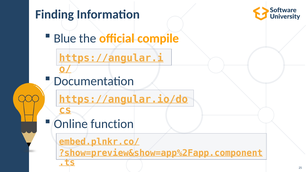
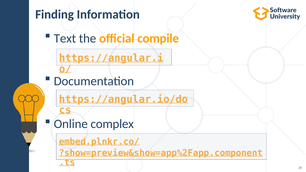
Blue: Blue -> Text (65, 38)
function: function -> complex (112, 124)
